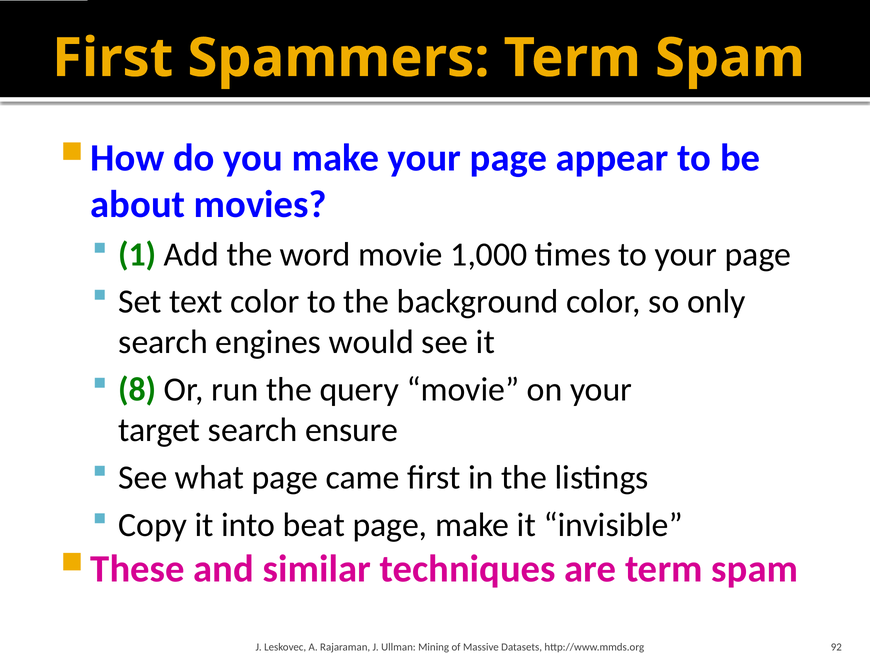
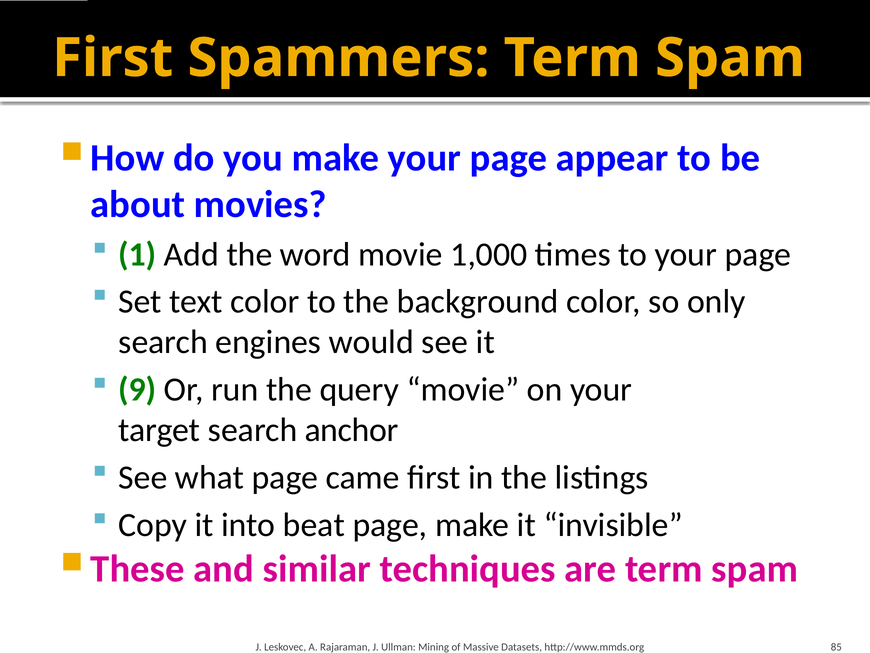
8: 8 -> 9 (137, 389)
ensure: ensure -> anchor (352, 430)
92: 92 -> 85 (836, 647)
